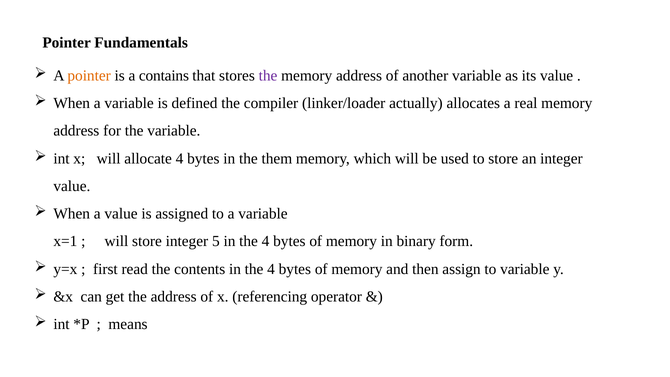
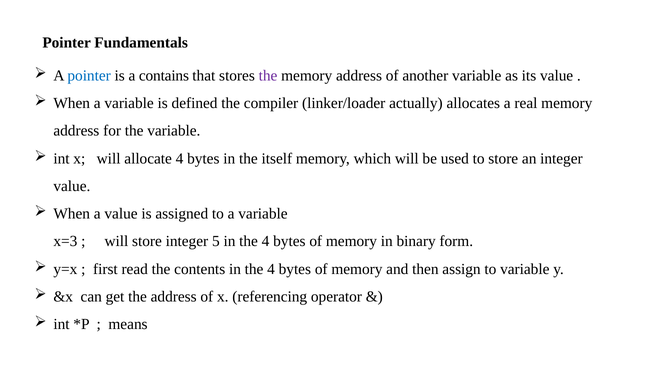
pointer colour: orange -> blue (89, 76)
them: them -> itself (277, 158)
x=1: x=1 -> x=3 (65, 241)
